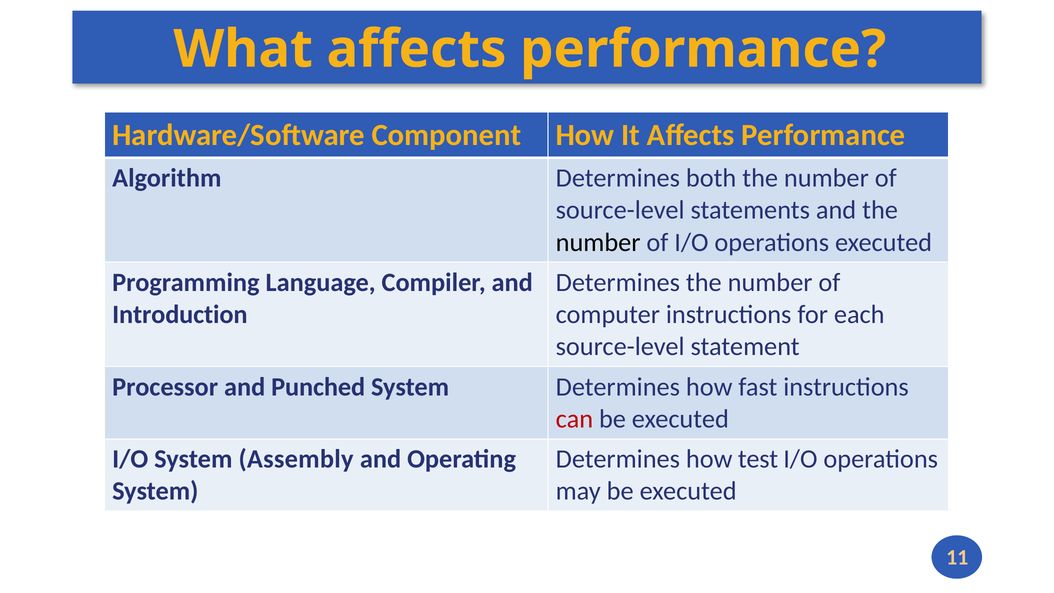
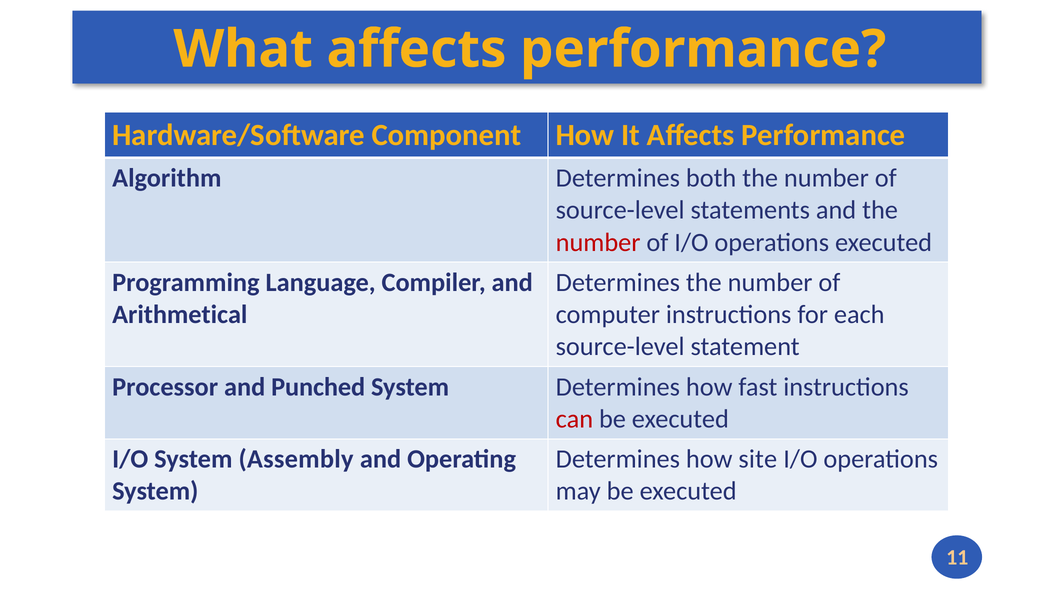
number colour: black -> red (598, 242)
Introduction: Introduction -> Arithmetical (180, 315)
test: test -> site (758, 459)
